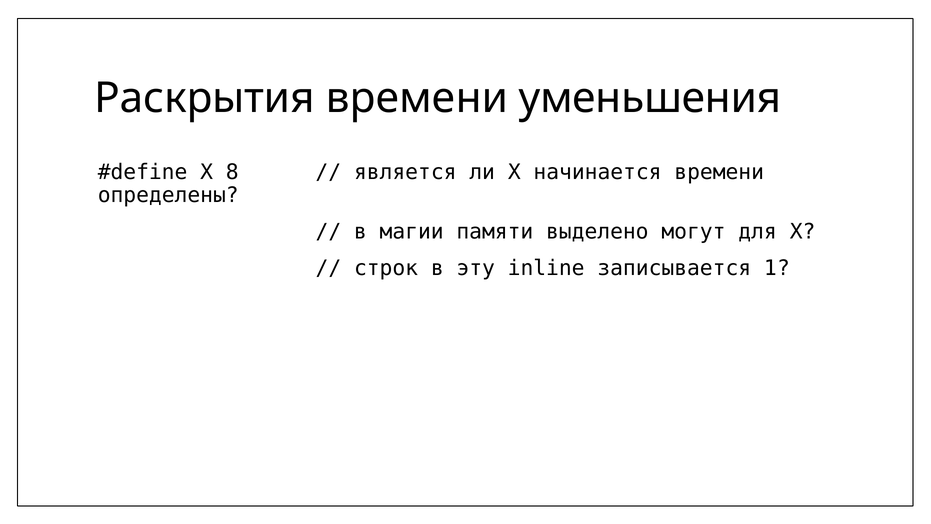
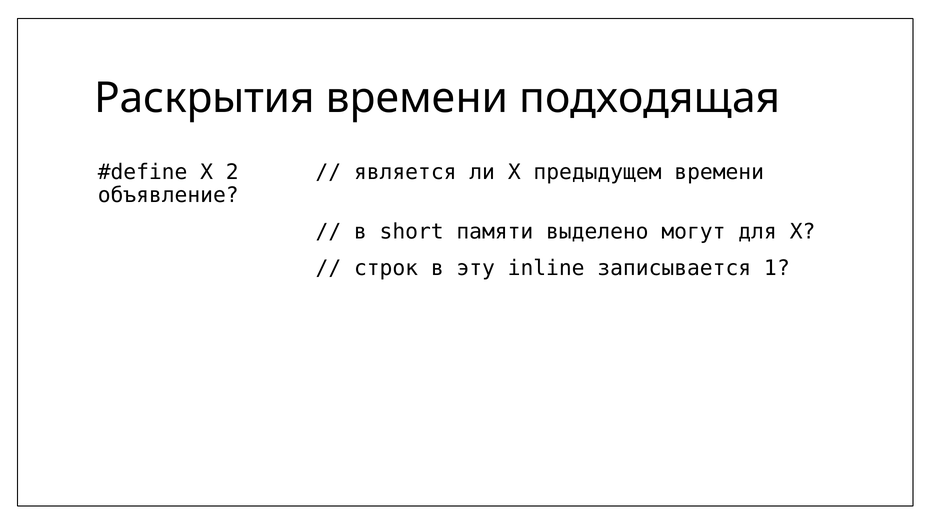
уменьшения: уменьшения -> подходящая (650, 98)
8: 8 -> 2 (232, 172)
начинается: начинается -> предыдущем (598, 172)
определены: определены -> объявление (168, 195)
магии: магии -> short (412, 232)
